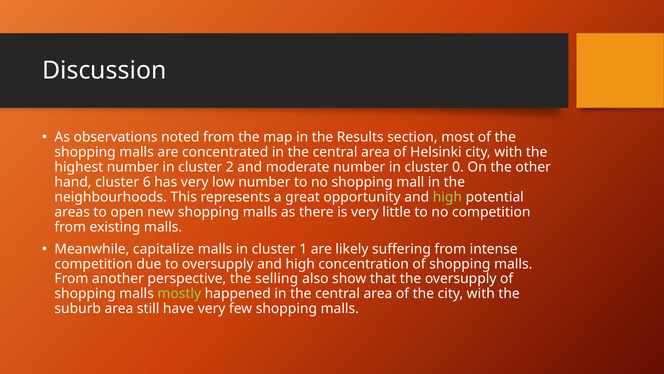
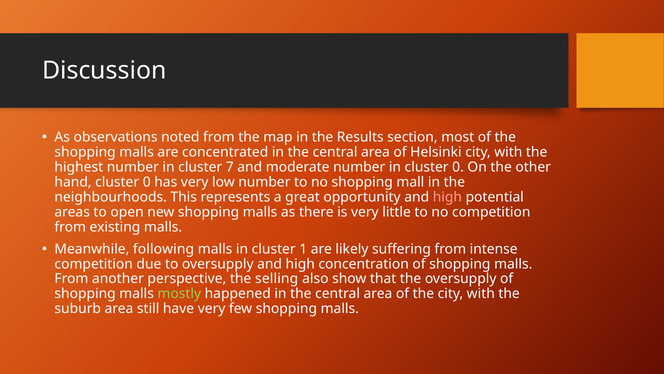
2: 2 -> 7 (230, 167)
hand cluster 6: 6 -> 0 (147, 182)
high colour: light green -> pink (447, 197)
capitalize: capitalize -> following (164, 249)
